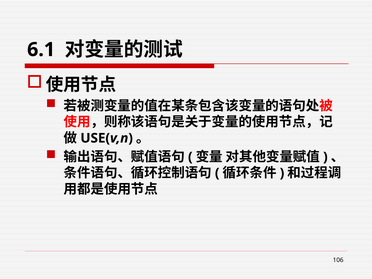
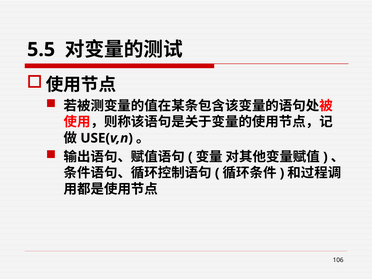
6.1: 6.1 -> 5.5 (41, 50)
